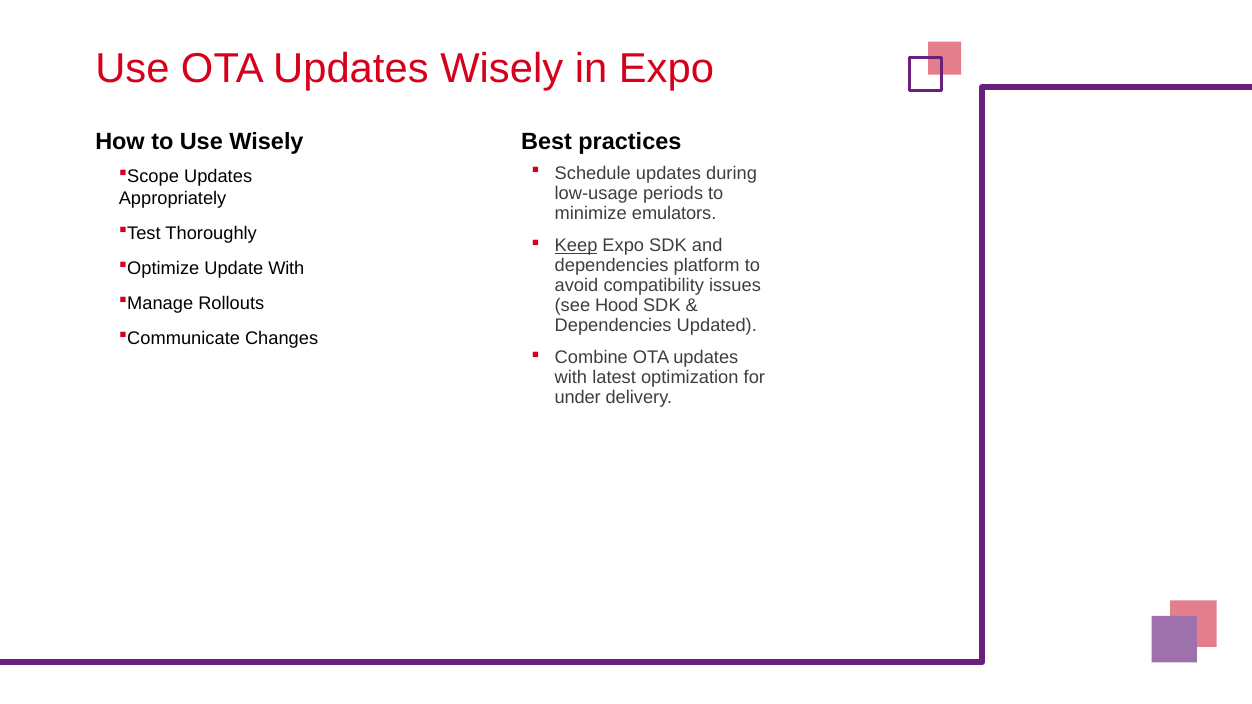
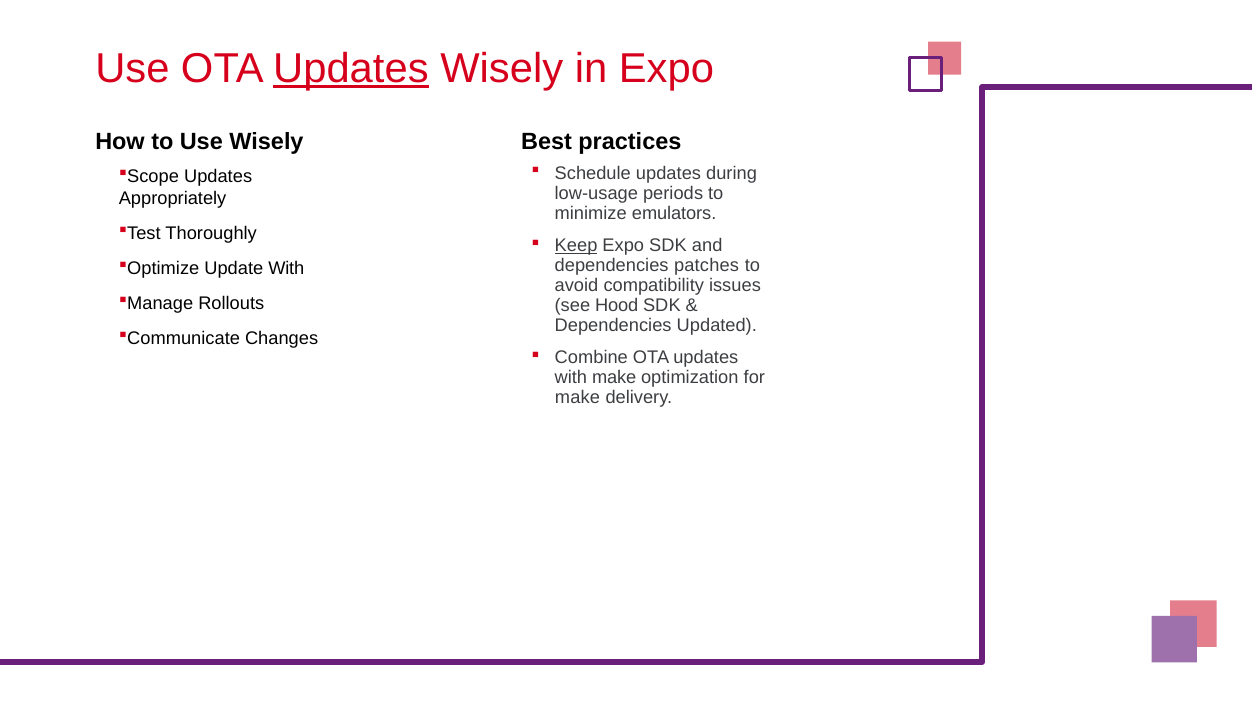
Updates underline: none -> present (351, 69)
platform: platform -> patches (707, 266)
with latest: latest -> make (614, 378)
under: under -> make (577, 398)
